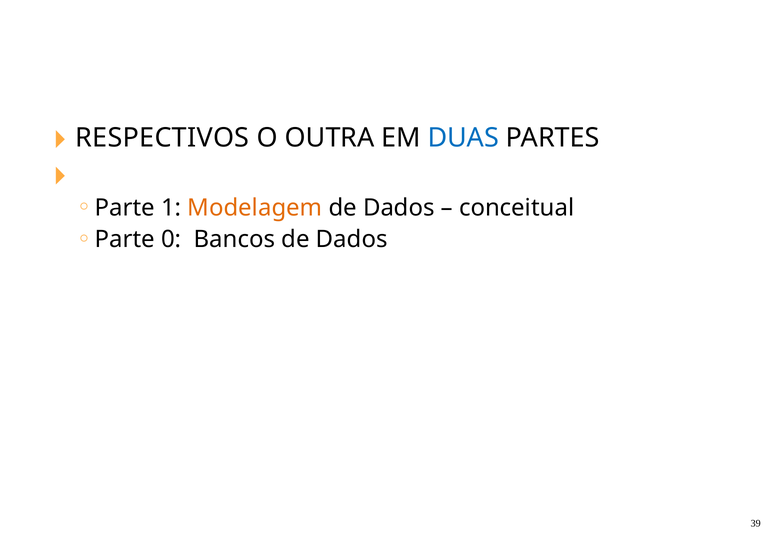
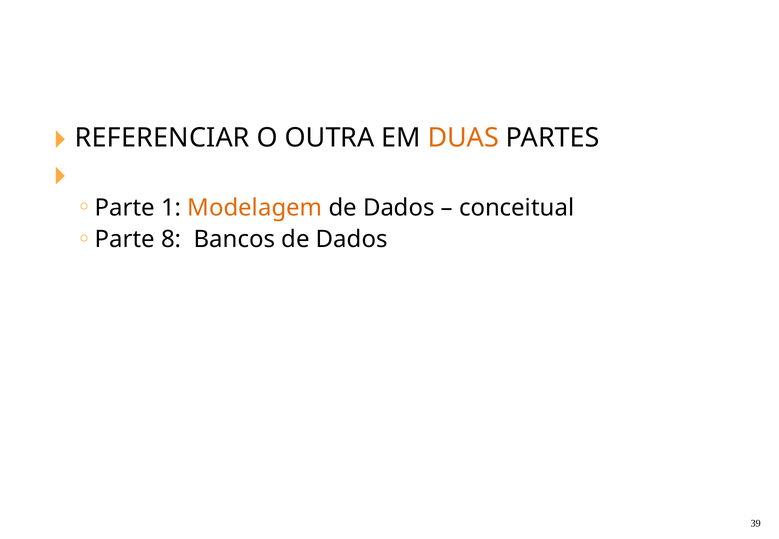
RESPECTIVOS: RESPECTIVOS -> REFERENCIAR (162, 138)
DUAS colour: blue -> orange (463, 138)
0: 0 -> 8 (171, 240)
